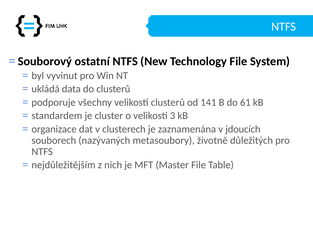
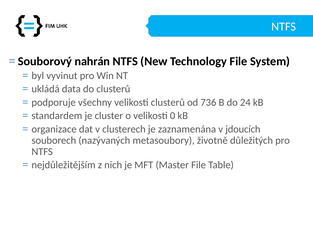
ostatní: ostatní -> nahrán (92, 61)
141: 141 -> 736 (208, 102)
61: 61 -> 24 (245, 102)
3: 3 -> 0 (173, 116)
